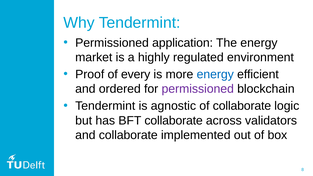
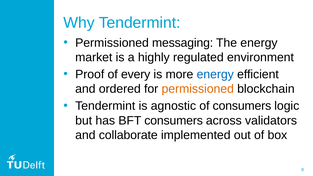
application: application -> messaging (183, 43)
permissioned colour: purple -> orange (198, 89)
of collaborate: collaborate -> consumers (242, 106)
BFT collaborate: collaborate -> consumers (174, 121)
